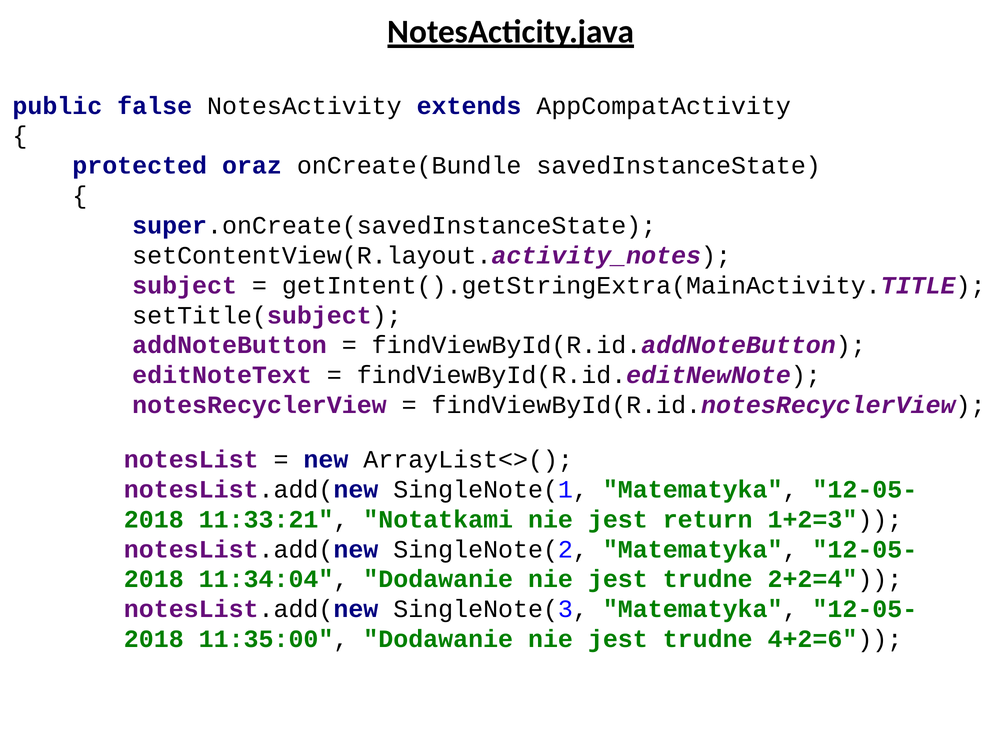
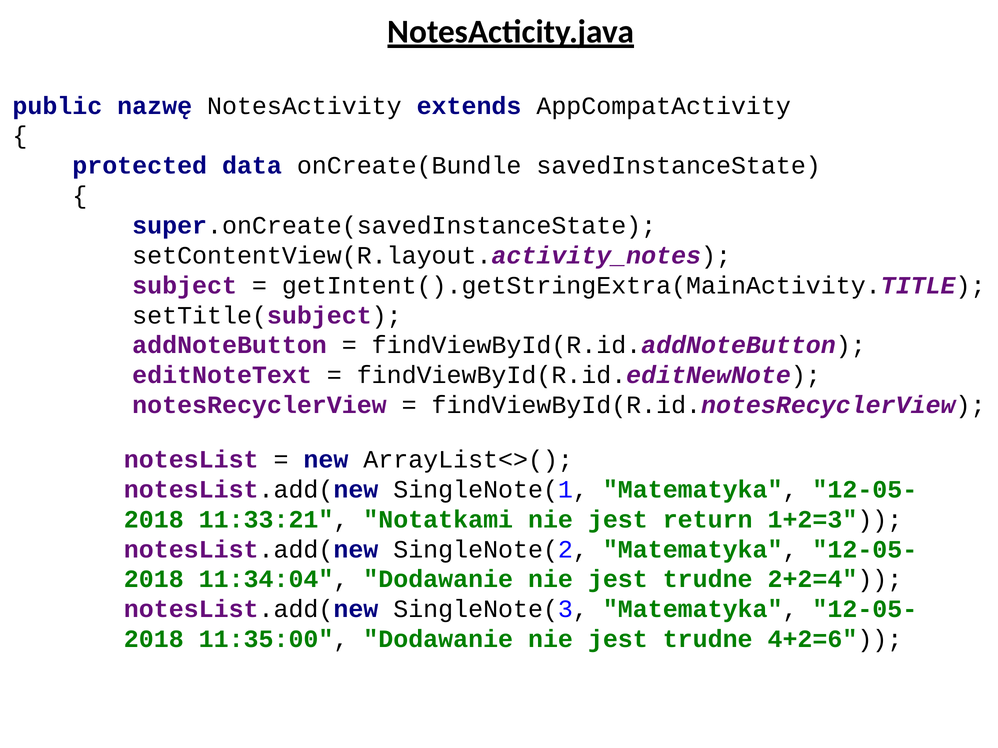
false: false -> nazwę (155, 106)
oraz: oraz -> data (252, 166)
